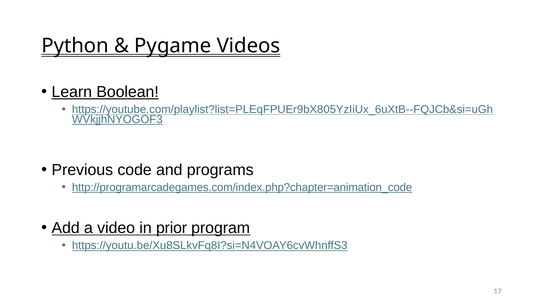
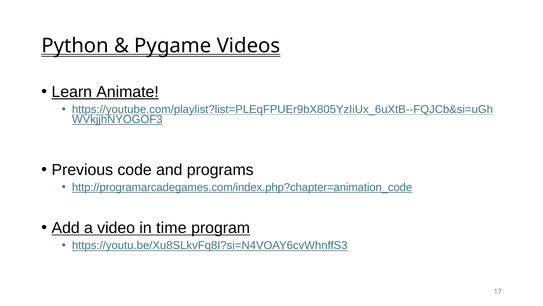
Boolean: Boolean -> Animate (128, 92)
prior: prior -> time (171, 228)
